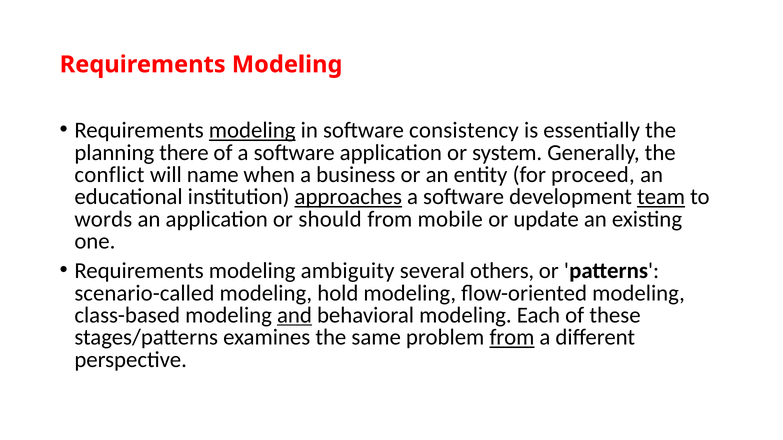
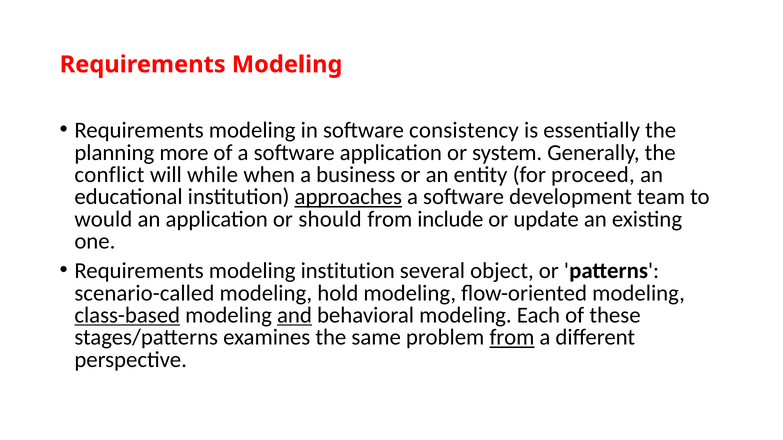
modeling underline: present -> none (252, 130)
there: there -> more (184, 153)
name: name -> while (213, 175)
team underline: present -> none (661, 197)
words: words -> would (103, 219)
mobile: mobile -> include (450, 219)
modeling ambiguity: ambiguity -> institution (348, 271)
others: others -> object (502, 271)
class-based underline: none -> present (127, 315)
